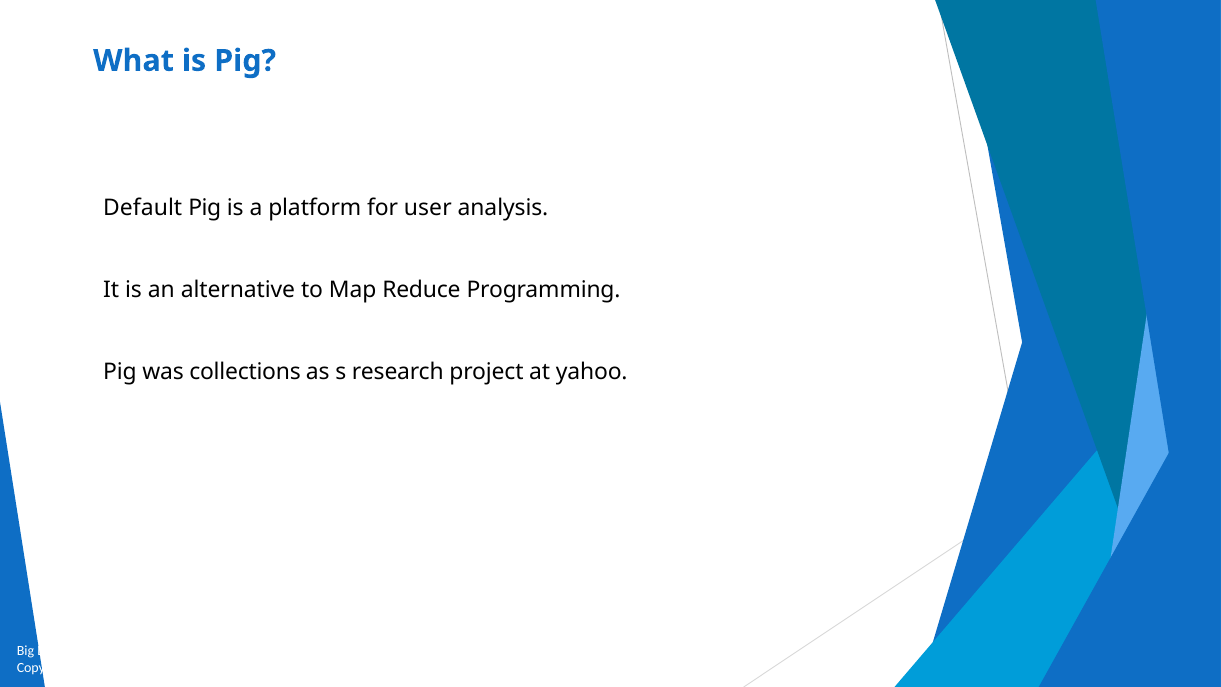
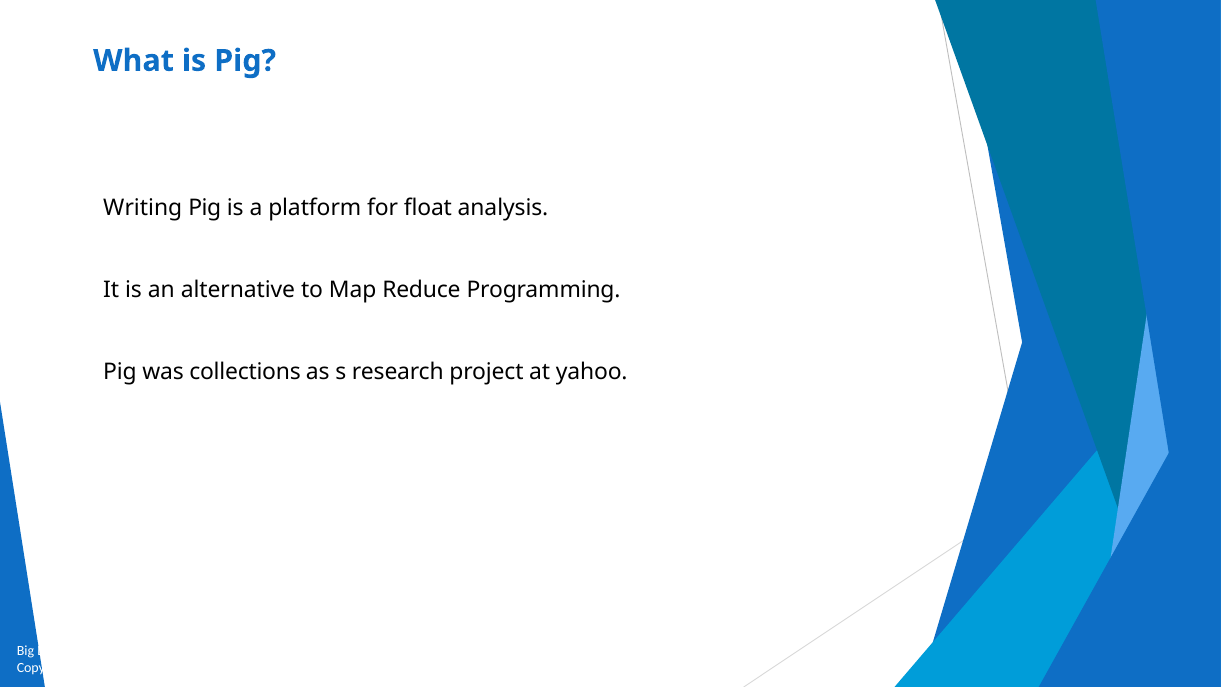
Default: Default -> Writing (143, 208)
user: user -> float (428, 208)
